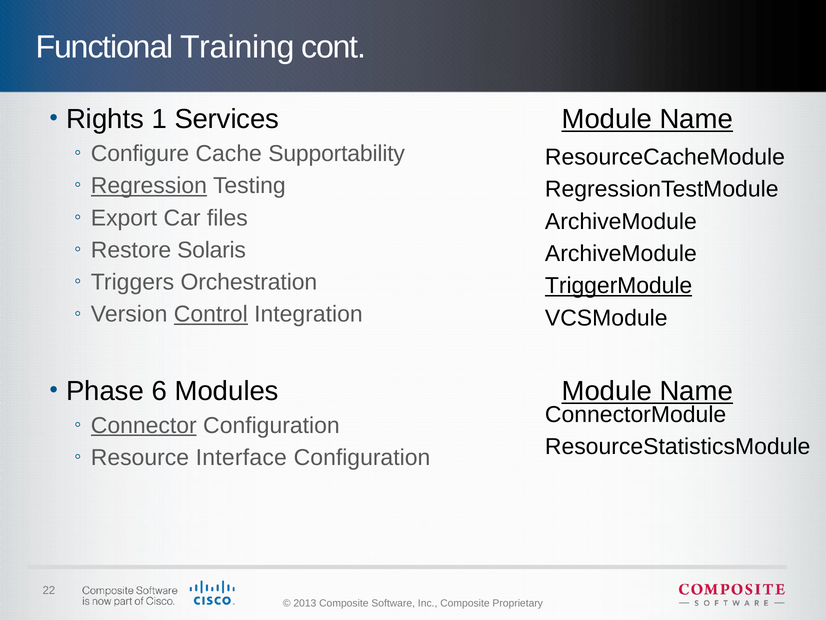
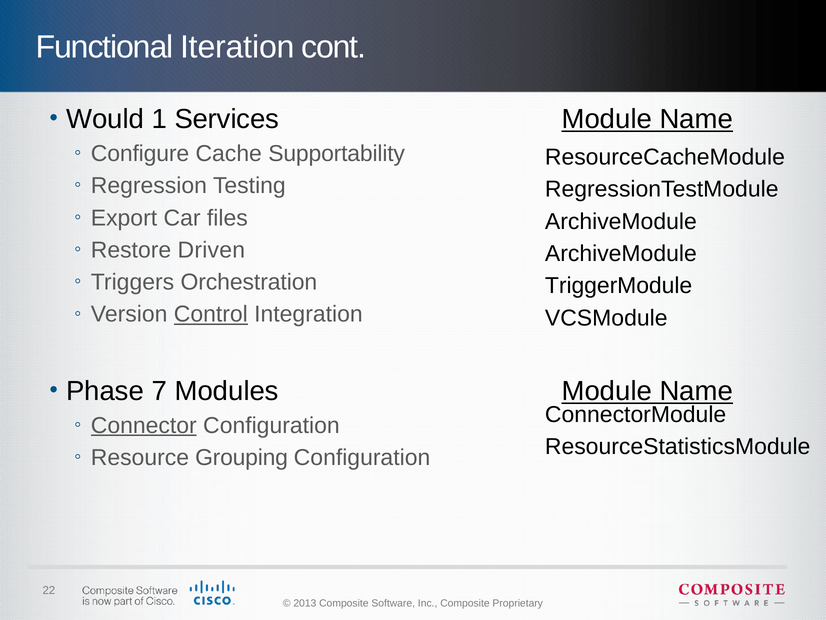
Training: Training -> Iteration (237, 47)
Rights: Rights -> Would (105, 119)
Regression underline: present -> none (149, 186)
Solaris: Solaris -> Driven (211, 250)
TriggerModule underline: present -> none (619, 286)
6: 6 -> 7 (159, 391)
Interface: Interface -> Grouping (242, 457)
